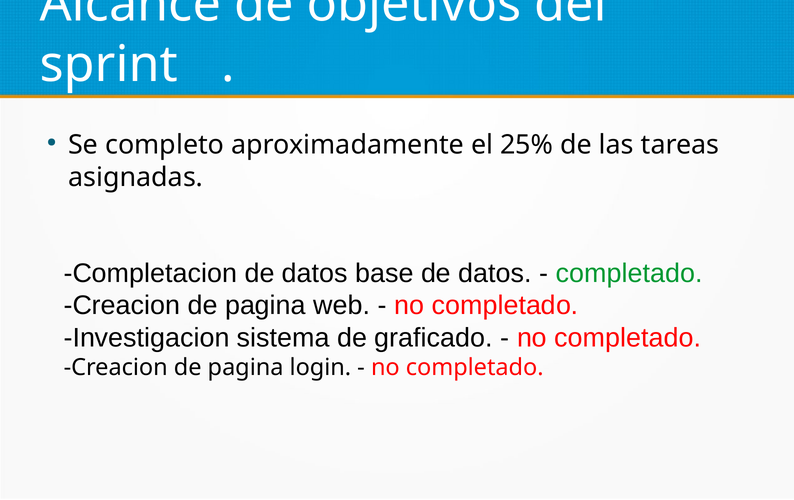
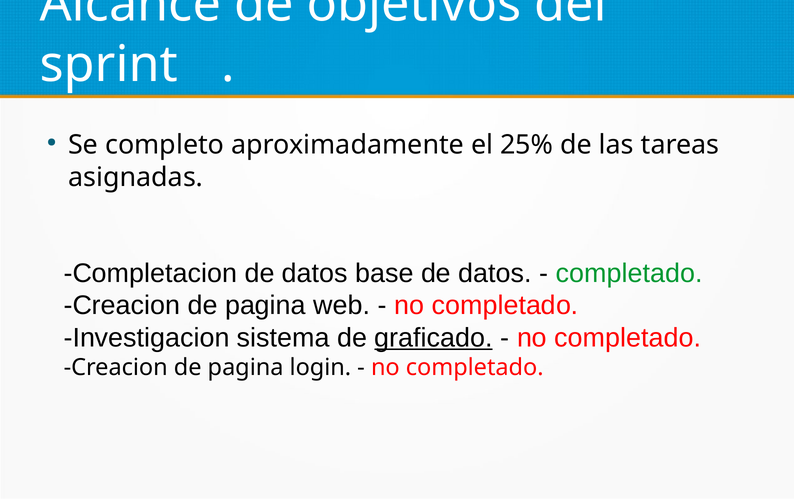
graficado underline: none -> present (434, 338)
